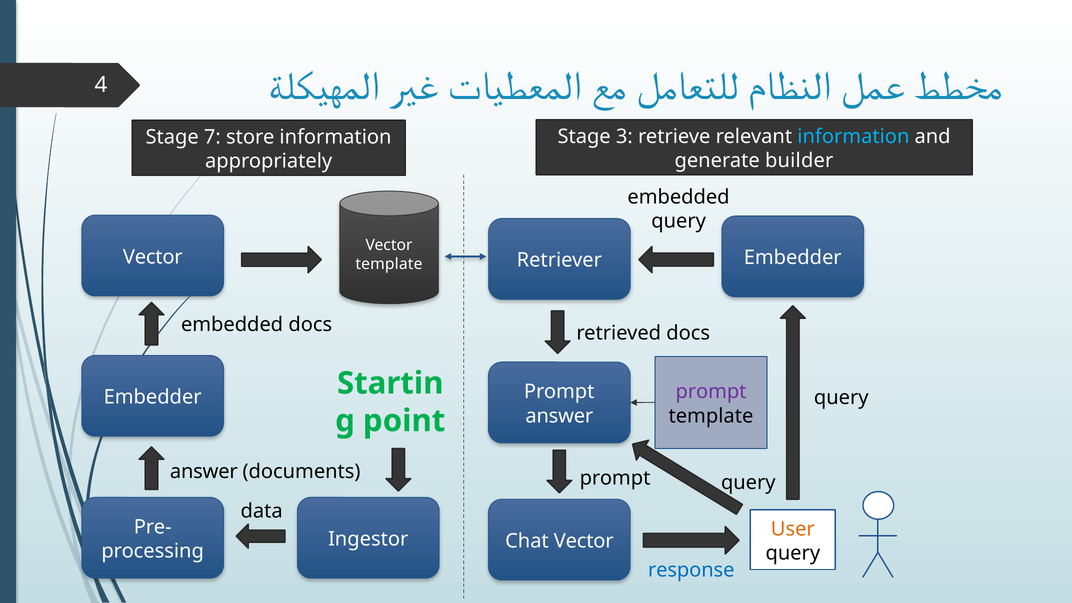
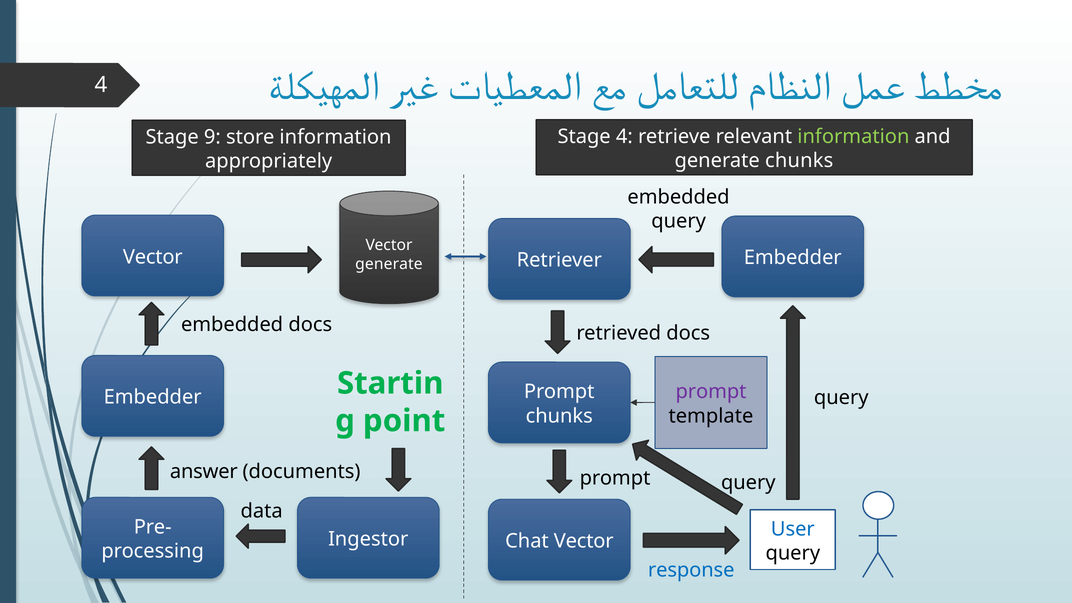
Stage 3: 3 -> 4 (624, 137)
information colour: light blue -> light green (853, 137)
7: 7 -> 9 (212, 137)
generate builder: builder -> chunks (799, 161)
template: template -> generate (389, 264)
answer: answer -> chunks (559, 416)
User colour: orange -> blue (793, 529)
